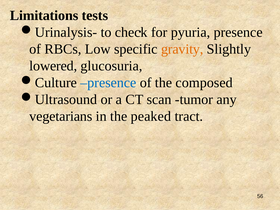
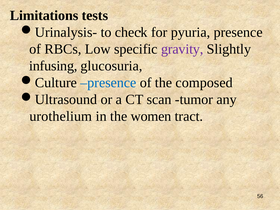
gravity colour: orange -> purple (182, 49)
lowered: lowered -> infusing (53, 66)
vegetarians: vegetarians -> urothelium (61, 116)
peaked: peaked -> women (151, 116)
